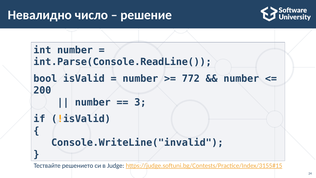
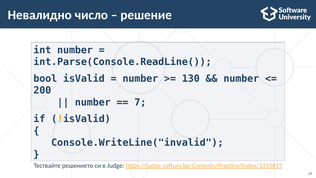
772: 772 -> 130 (191, 78)
3: 3 -> 7 (140, 102)
